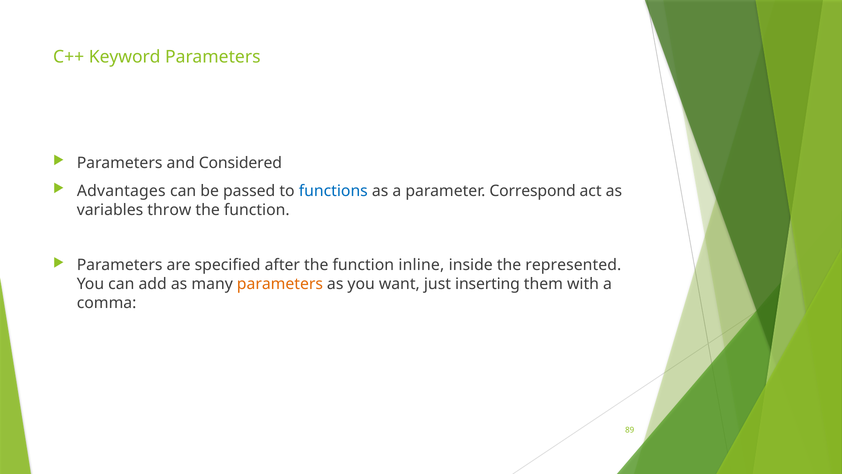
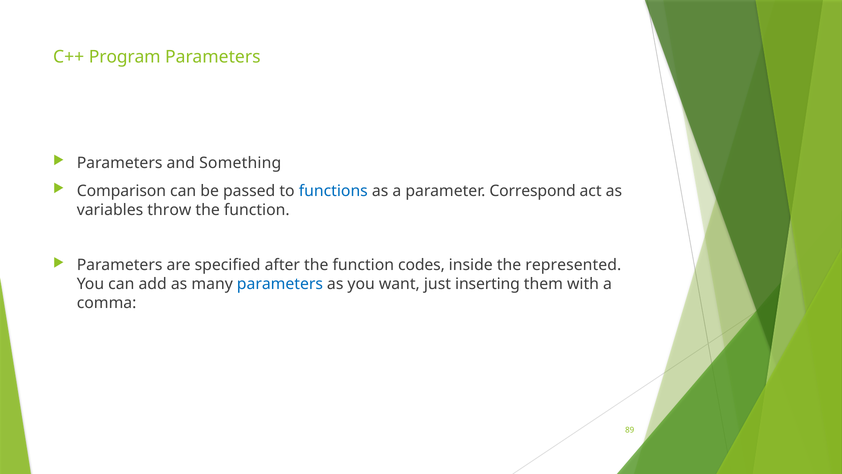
Keyword: Keyword -> Program (125, 57)
Considered: Considered -> Something (240, 163)
Advantages: Advantages -> Comparison (121, 191)
inline: inline -> codes (421, 265)
parameters colour: orange -> blue (280, 284)
